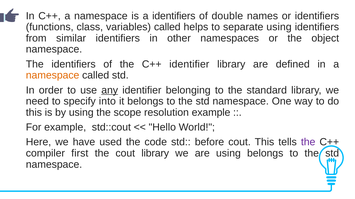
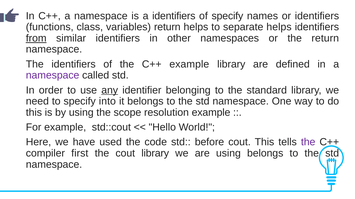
of double: double -> specify (227, 16)
variables called: called -> return (167, 27)
separate using: using -> helps (279, 27)
from underline: none -> present (36, 38)
the object: object -> return (325, 38)
C++ identifier: identifier -> example (189, 64)
namespace colour: orange -> purple (53, 76)
